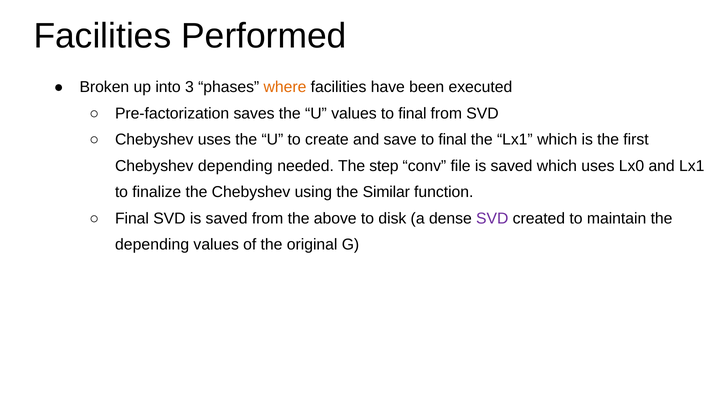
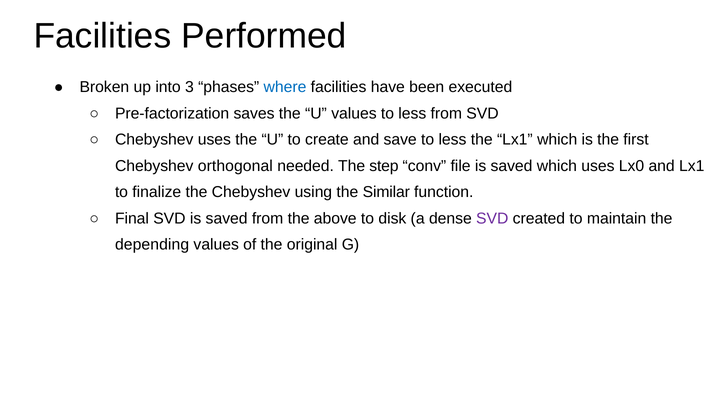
where colour: orange -> blue (285, 87)
values to final: final -> less (412, 113)
save to final: final -> less (452, 140)
Chebyshev depending: depending -> orthogonal (235, 166)
